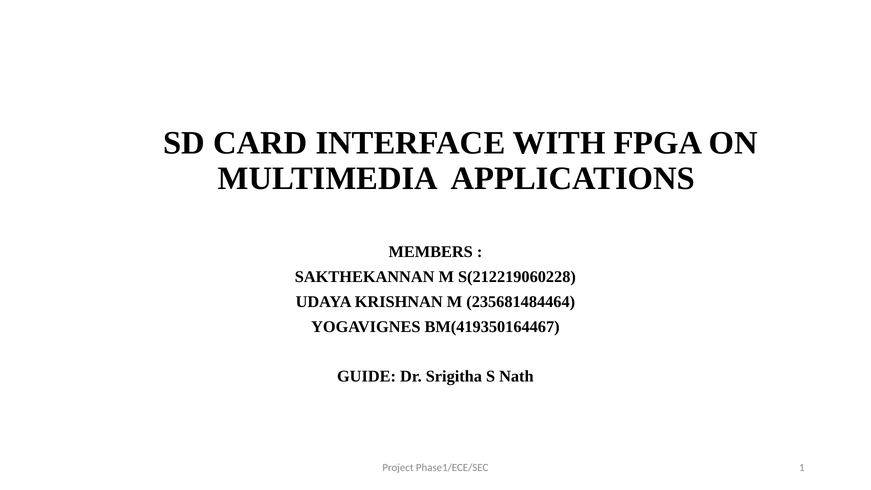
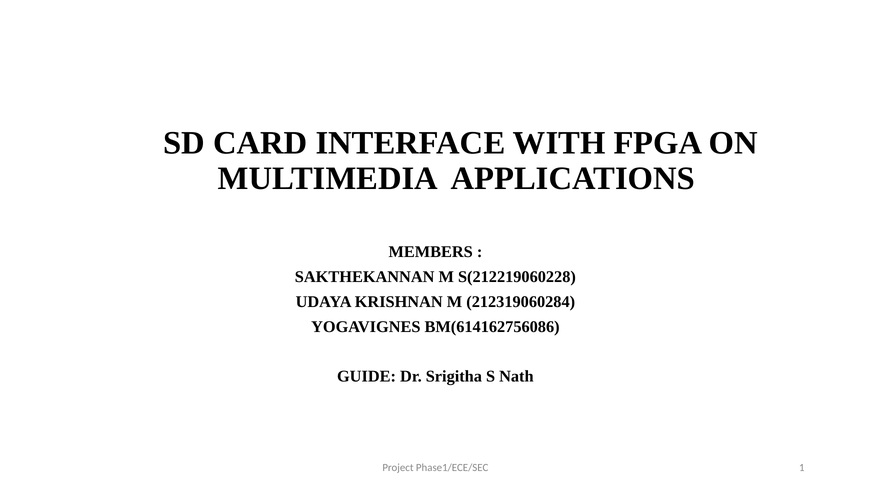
235681484464: 235681484464 -> 212319060284 (521, 302)
BM(419350164467: BM(419350164467 -> BM(614162756086 (492, 327)
